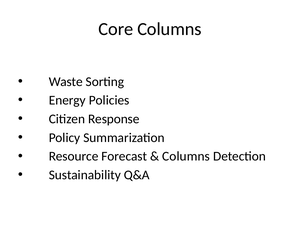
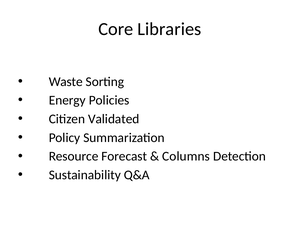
Core Columns: Columns -> Libraries (169, 29)
Response: Response -> Validated (114, 119)
